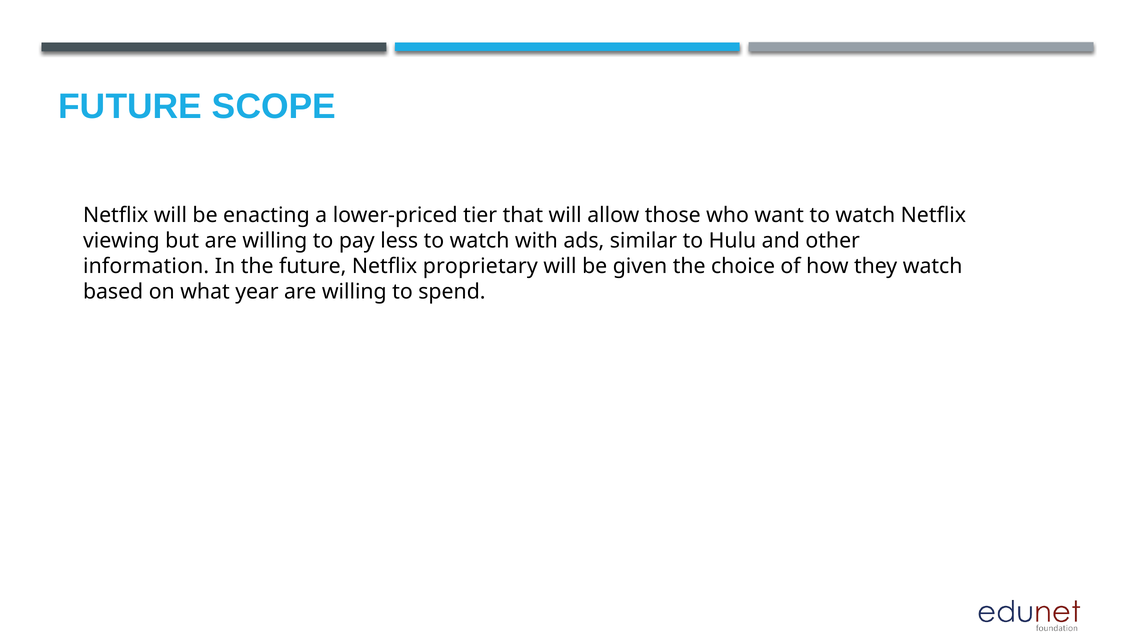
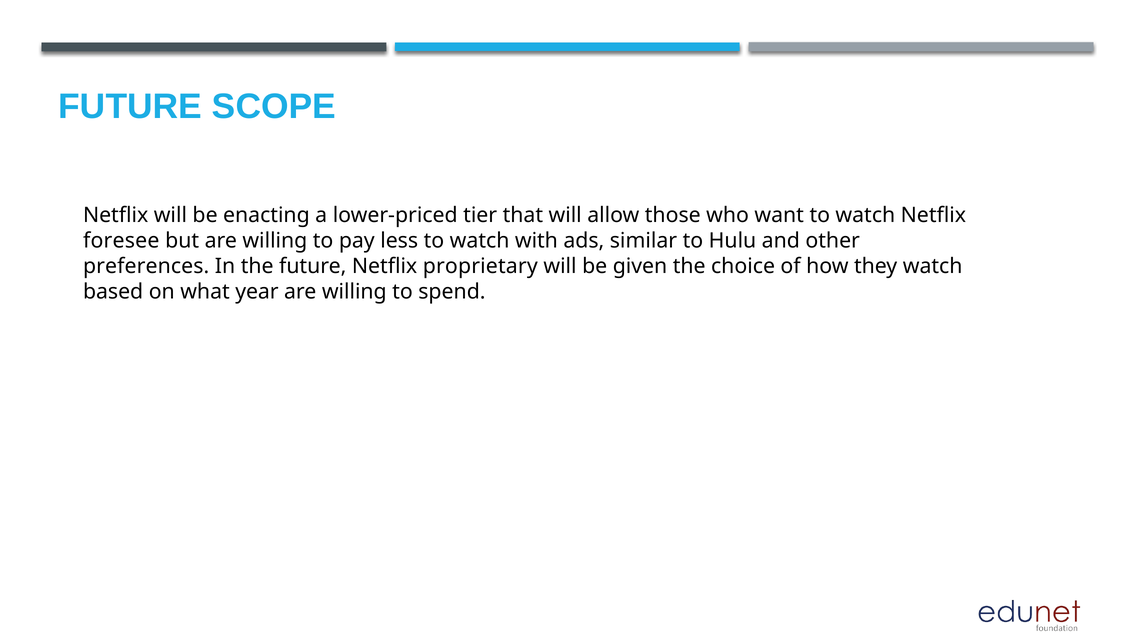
viewing: viewing -> foresee (121, 241)
information: information -> preferences (146, 267)
